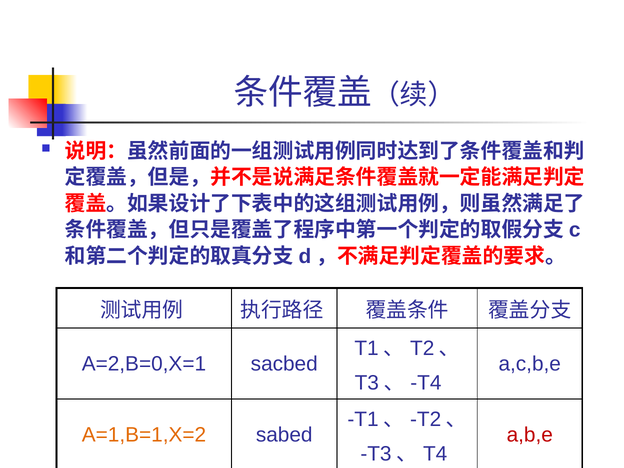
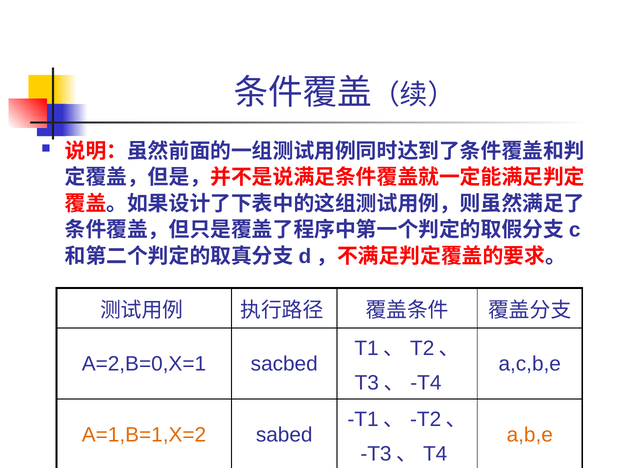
a,b,e colour: red -> orange (530, 435)
